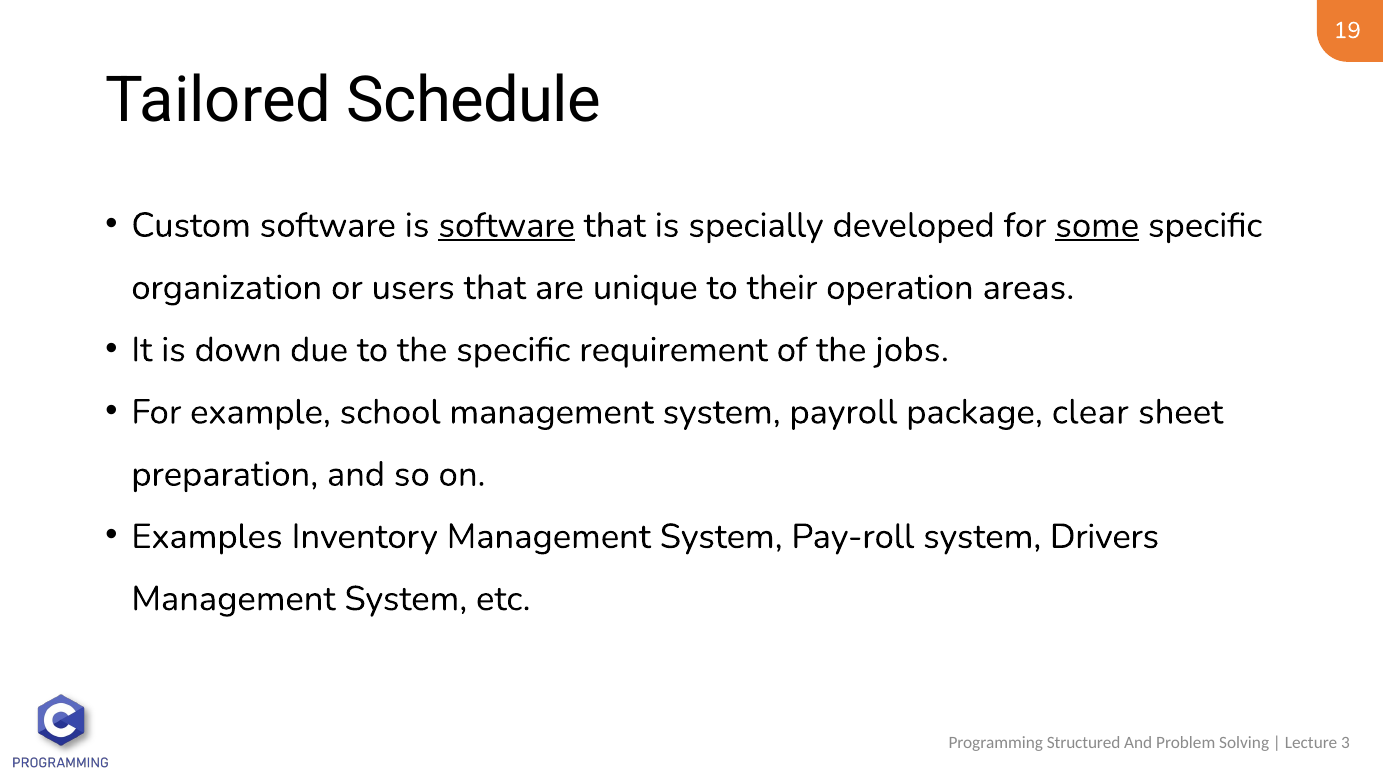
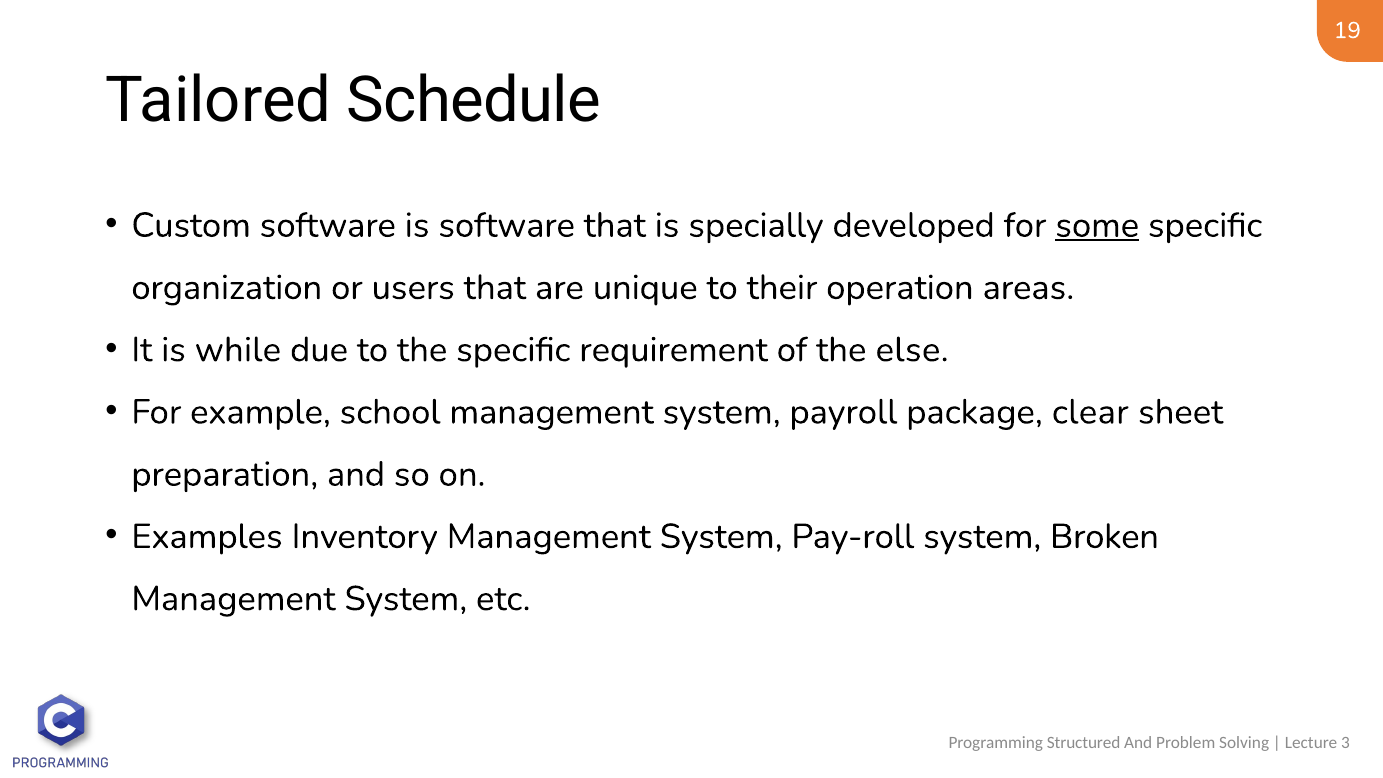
software underline: present -> none (507, 225)
down: down -> while (238, 350)
jobs: jobs -> else (912, 350)
Drivers: Drivers -> Broken (1104, 536)
